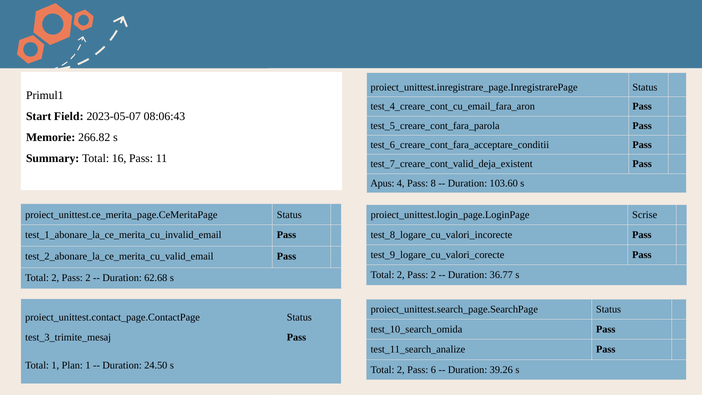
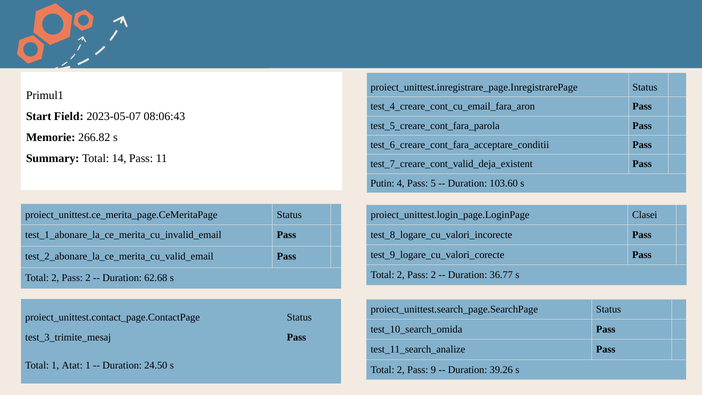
16: 16 -> 14 (119, 159)
Apus: Apus -> Putin (382, 183)
8: 8 -> 5 (433, 183)
Scrise: Scrise -> Clasei (645, 215)
Plan: Plan -> Atat (72, 365)
6: 6 -> 9 (433, 370)
